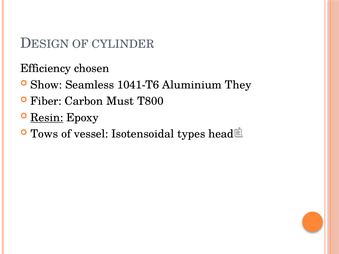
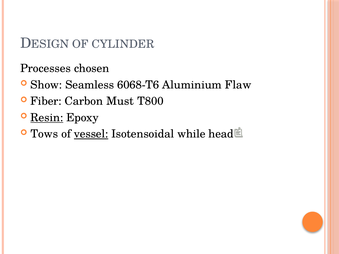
Efficiency: Efficiency -> Processes (46, 69)
1041-T6: 1041-T6 -> 6068-T6 (138, 85)
They: They -> Flaw (238, 85)
vessel underline: none -> present (91, 134)
types: types -> while (191, 134)
